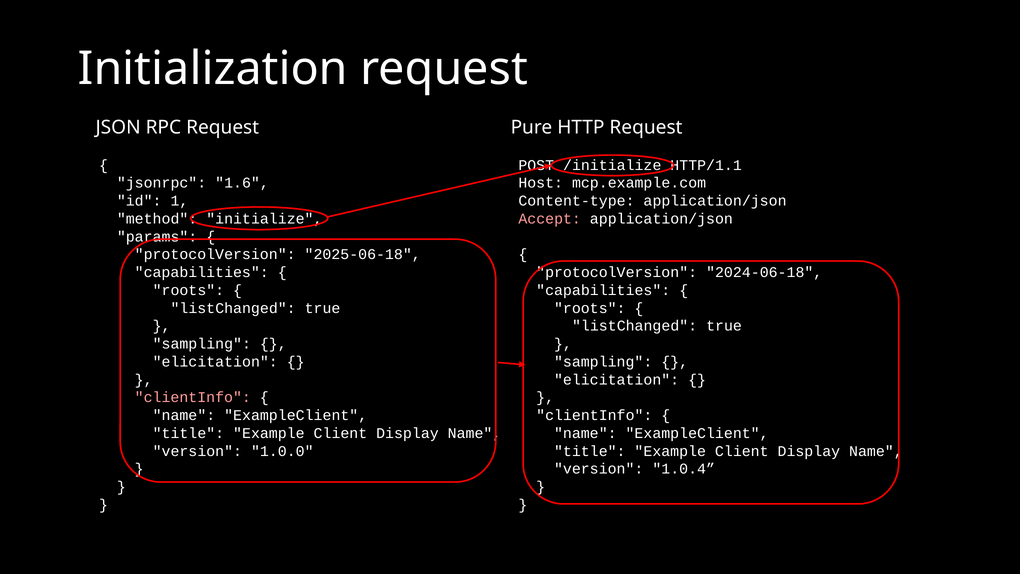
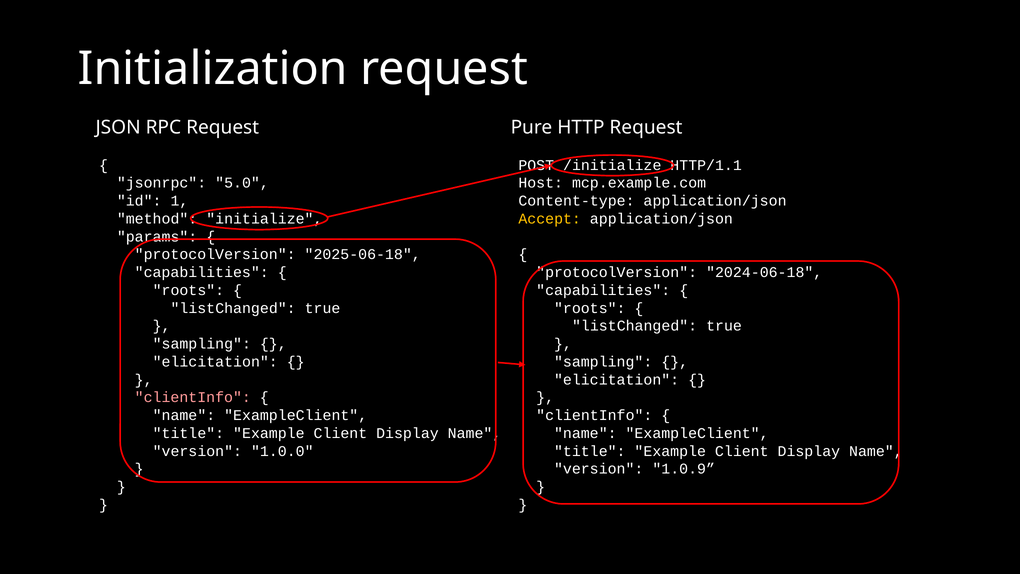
1.6: 1.6 -> 5.0 (242, 183)
Accept colour: pink -> yellow (550, 219)
1.0.4: 1.0.4 -> 1.0.9 (684, 469)
